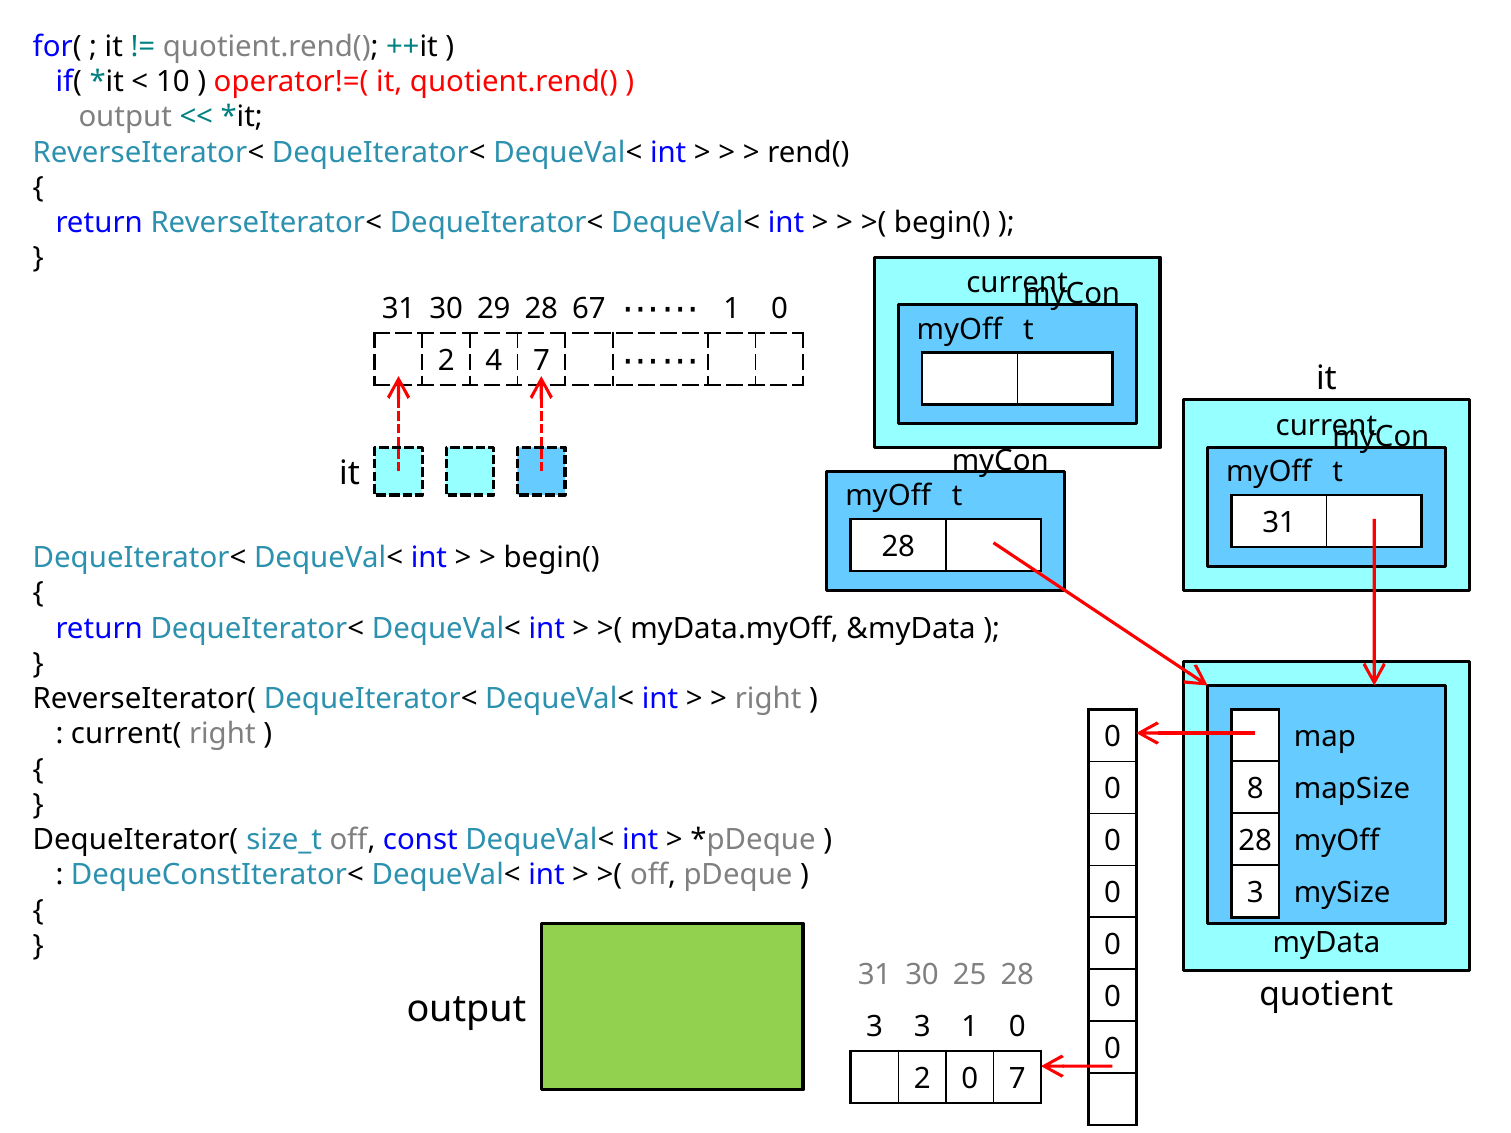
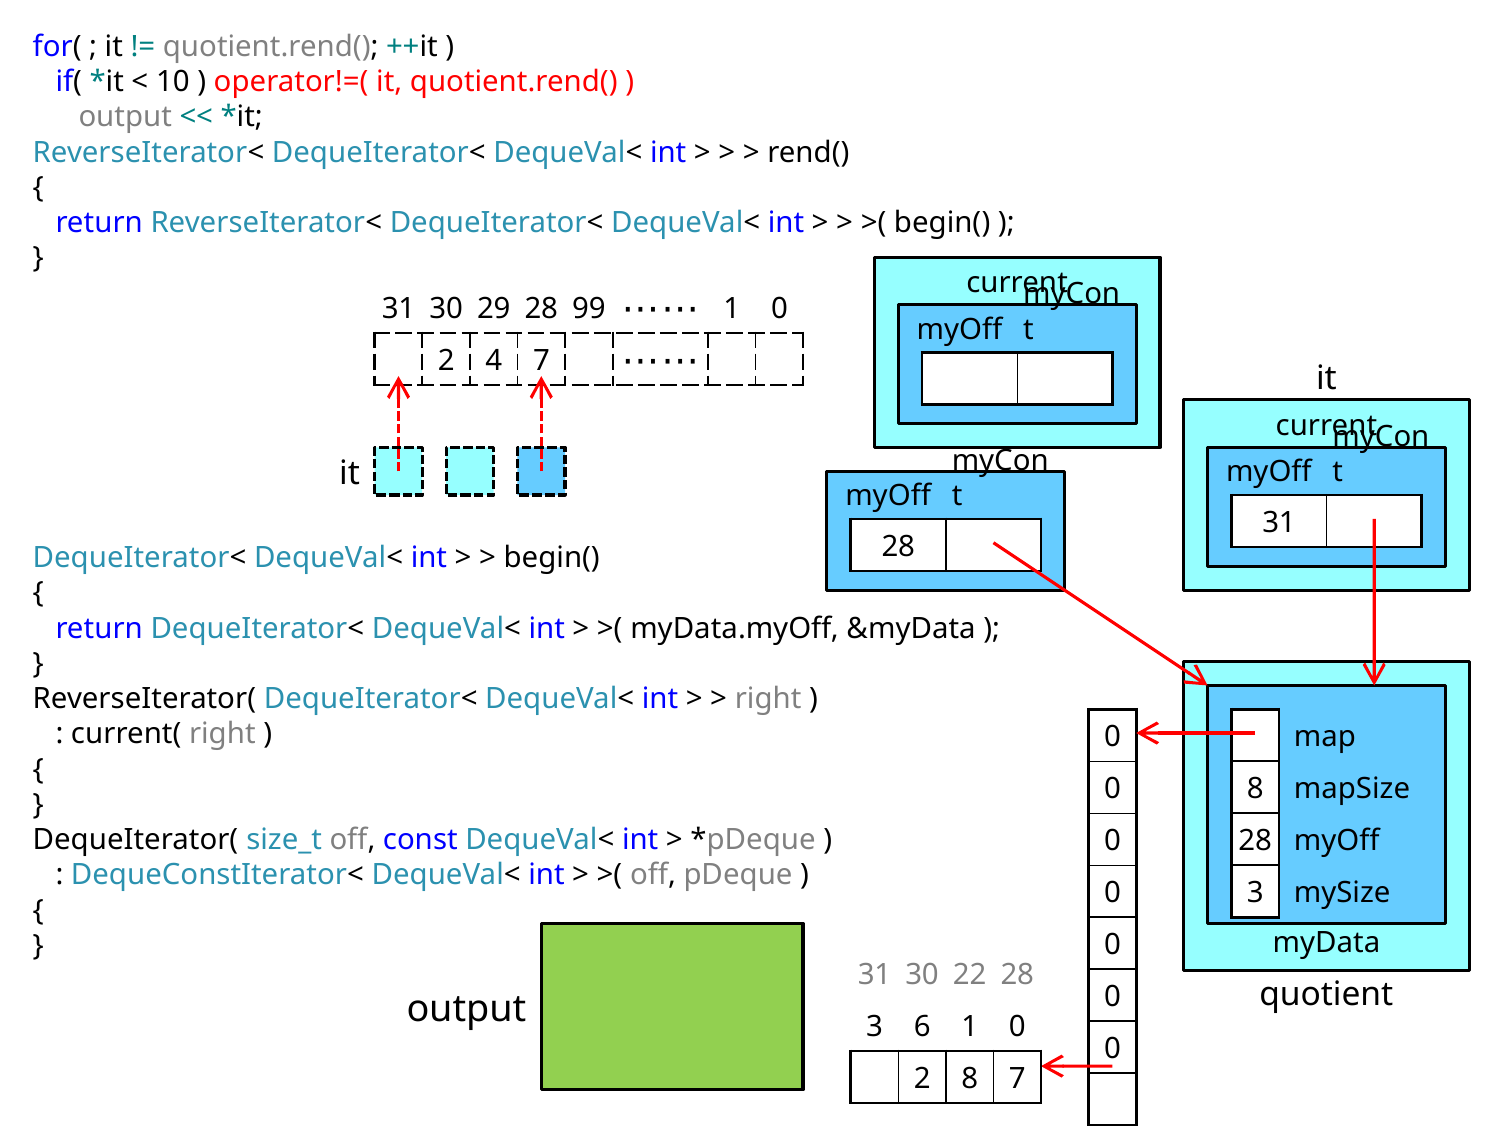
67: 67 -> 99 (589, 309)
25: 25 -> 22 (970, 975)
3 3: 3 -> 6 (922, 1027)
2 0: 0 -> 8 (970, 1079)
